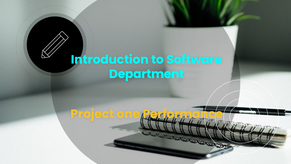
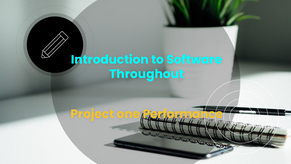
Department: Department -> Throughout (147, 74)
